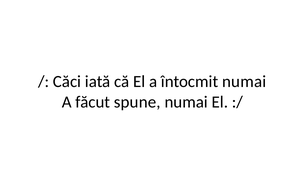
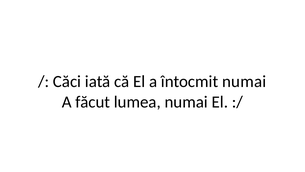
spune: spune -> lumea (137, 102)
